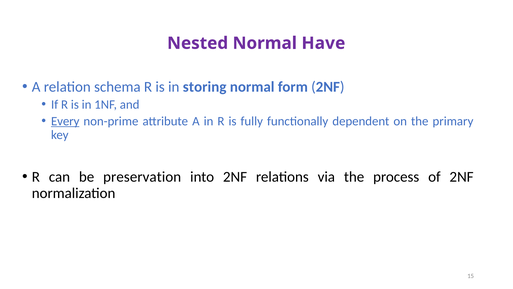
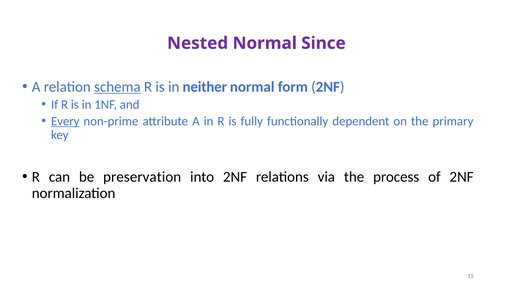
Have: Have -> Since (324, 43)
schema underline: none -> present (117, 87)
storing: storing -> neither (205, 87)
